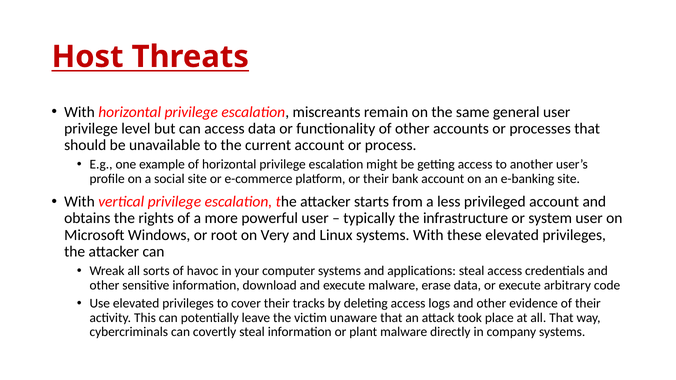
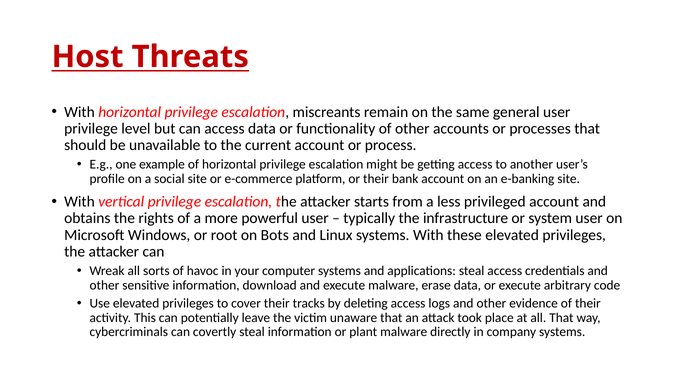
Very: Very -> Bots (275, 235)
